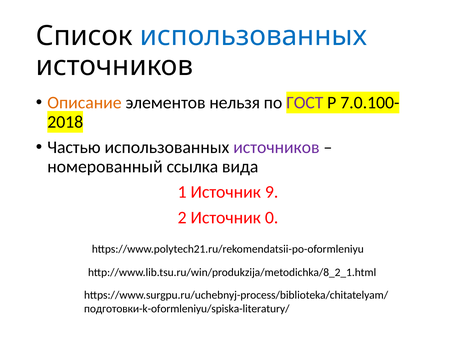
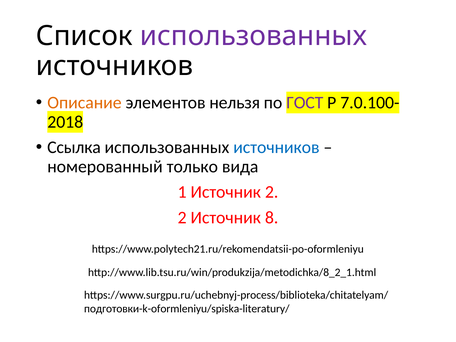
использованных colour: blue -> purple (253, 36)
Частью: Частью -> Ссылка (74, 147)
источников colour: purple -> blue (276, 147)
ссылка: ссылка -> только (192, 167)
Источник 9: 9 -> 2 (272, 192)
0: 0 -> 8 (272, 218)
